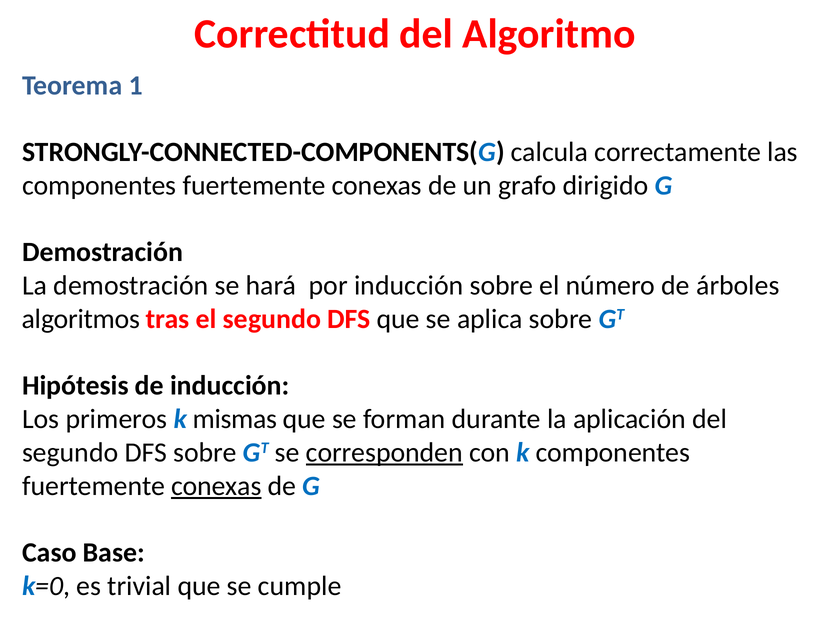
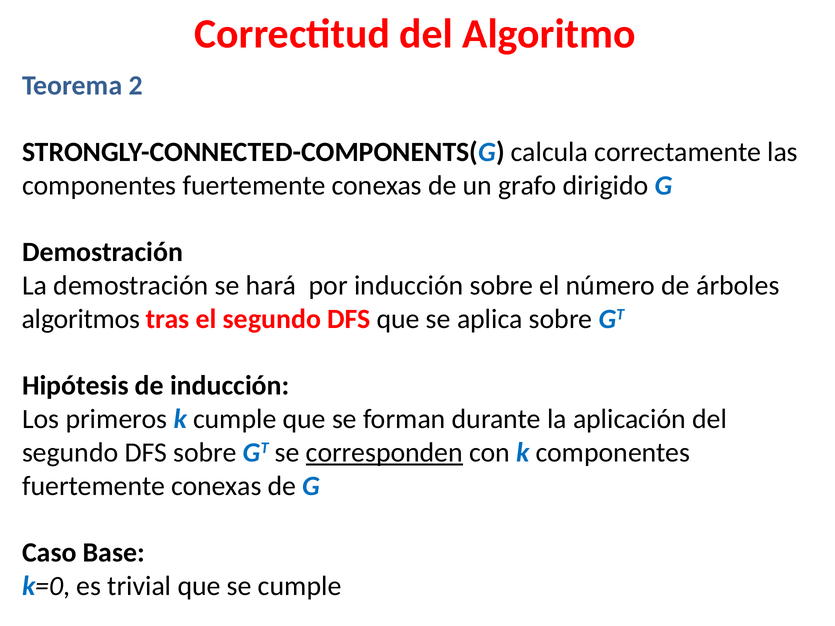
1: 1 -> 2 (136, 85)
k mismas: mismas -> cumple (235, 419)
conexas underline: present -> none (216, 486)
